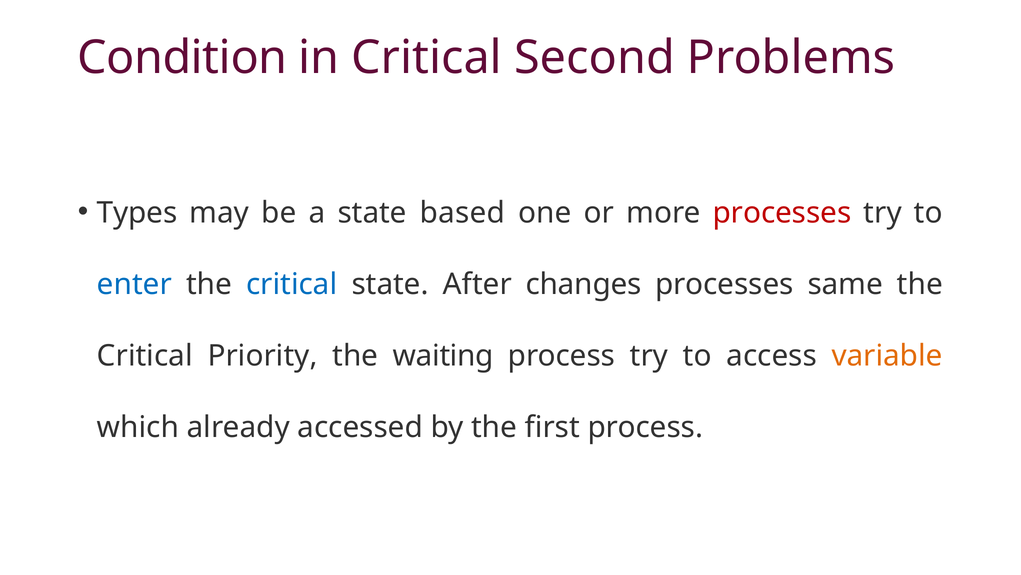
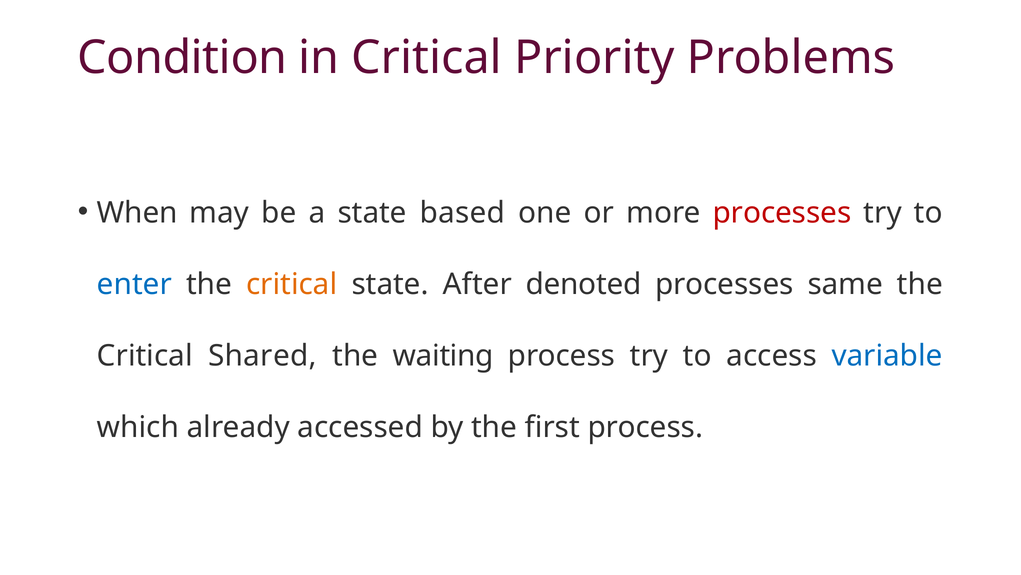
Second: Second -> Priority (594, 58)
Types: Types -> When (137, 212)
critical colour: blue -> orange (292, 284)
changes: changes -> denoted (584, 284)
Priority: Priority -> Shared (262, 355)
variable colour: orange -> blue (887, 355)
